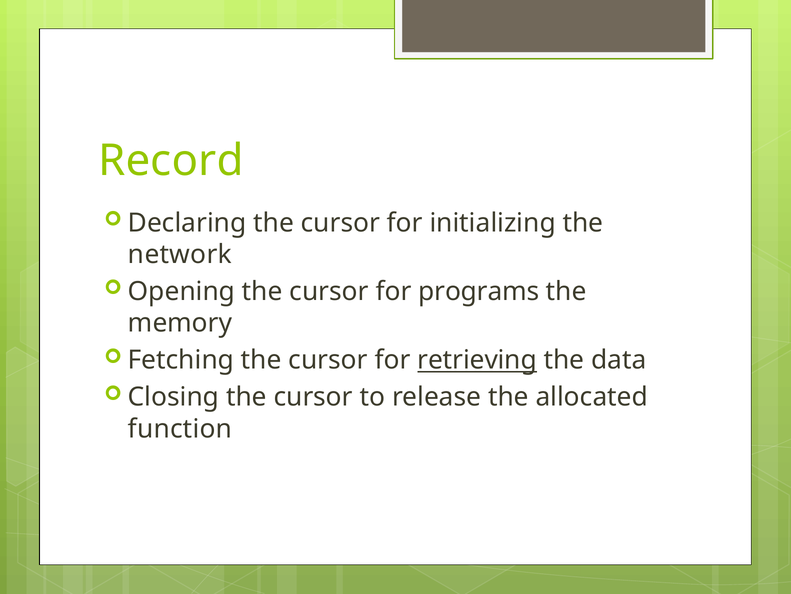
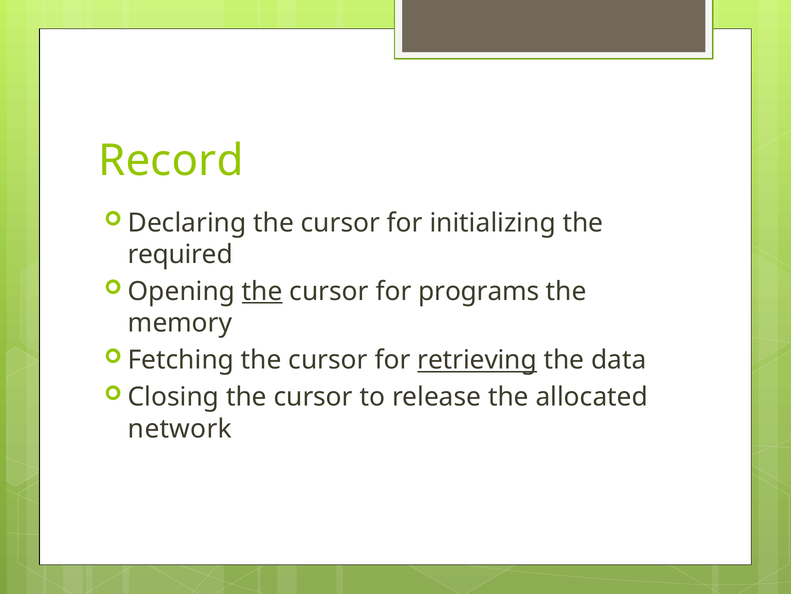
network: network -> required (180, 254)
the underline: none -> present (262, 291)
function: function -> network (180, 428)
